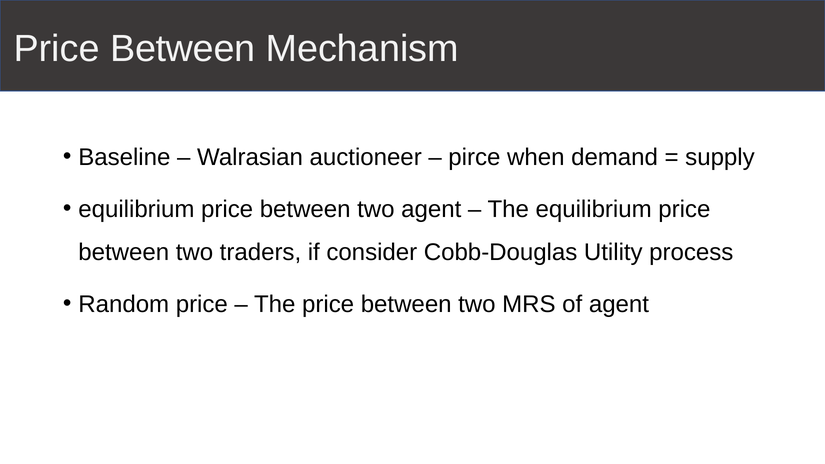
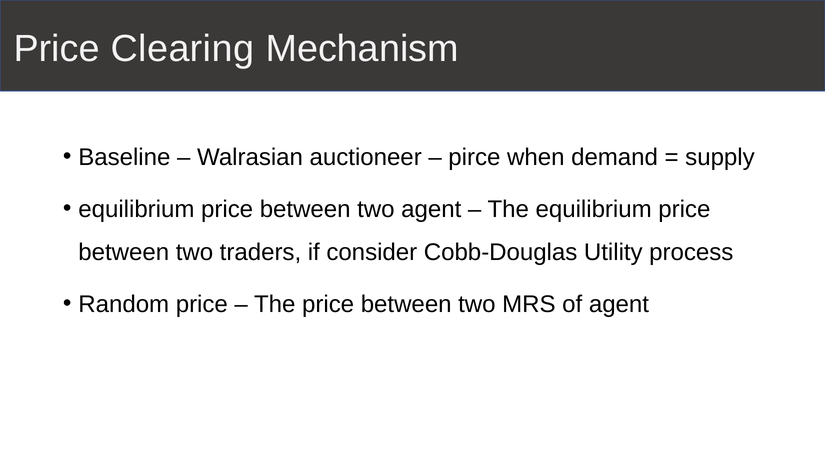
Between: Between -> Clearing (182, 49)
